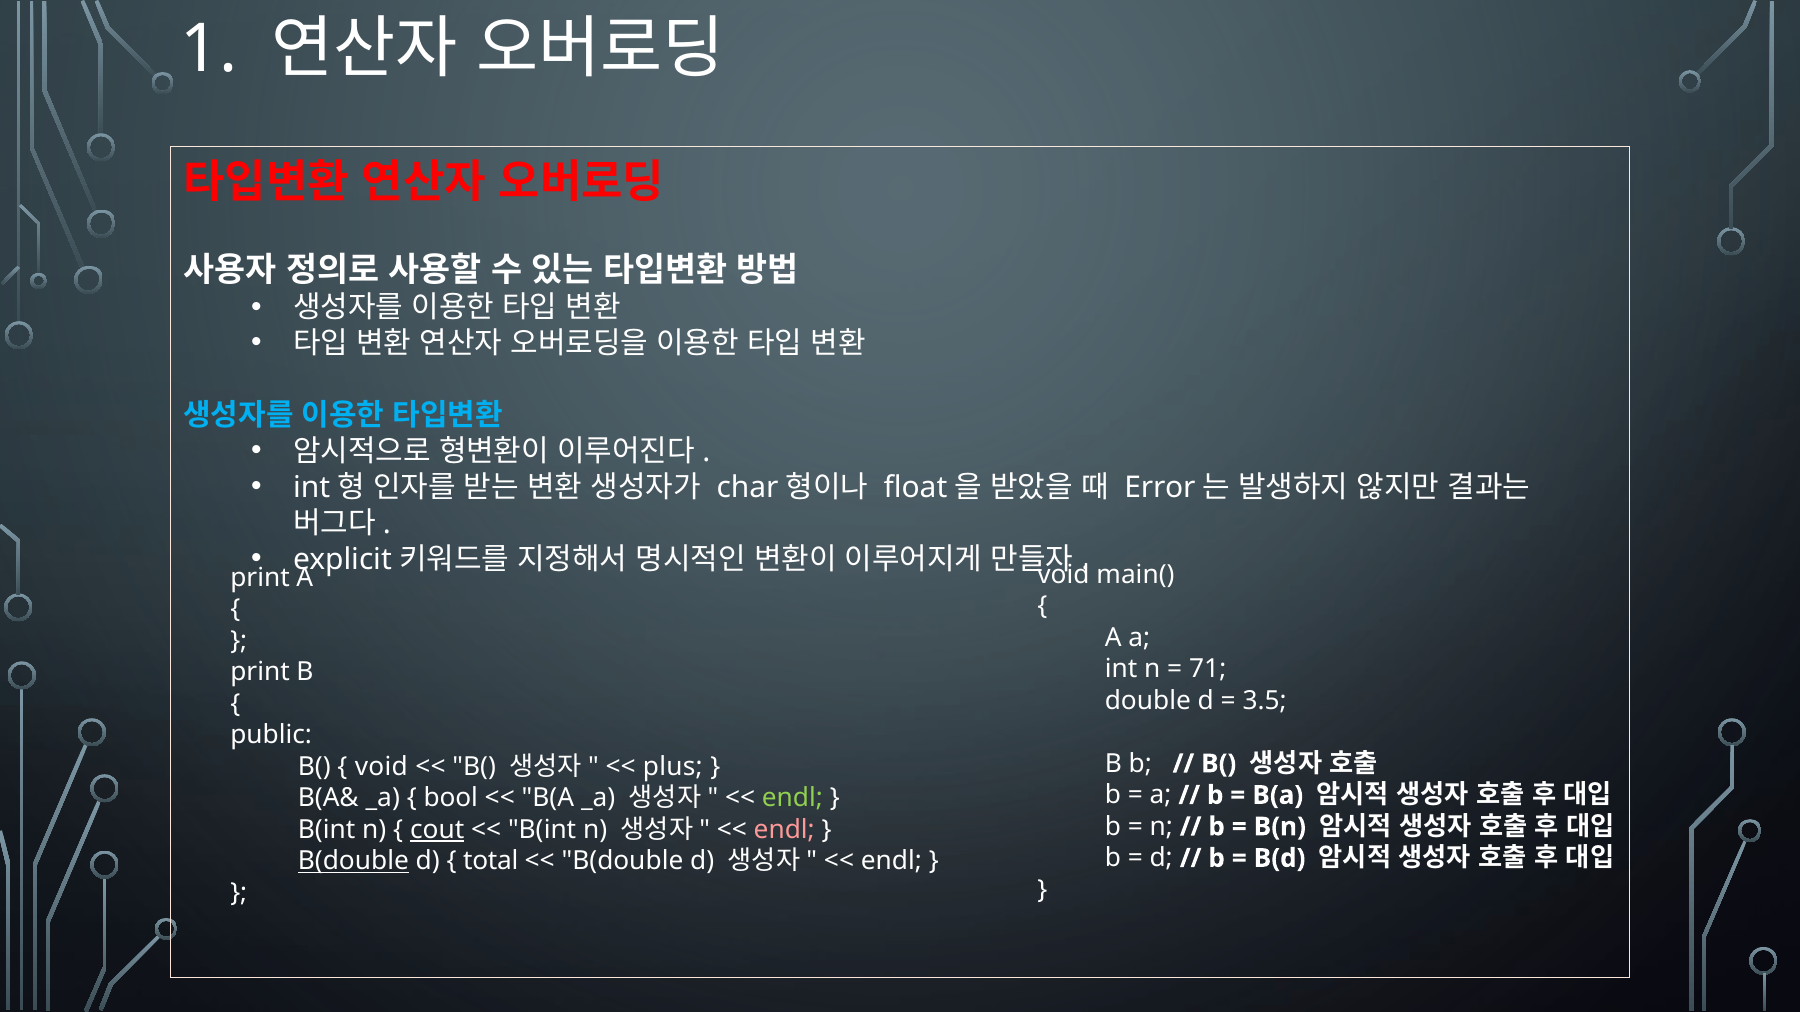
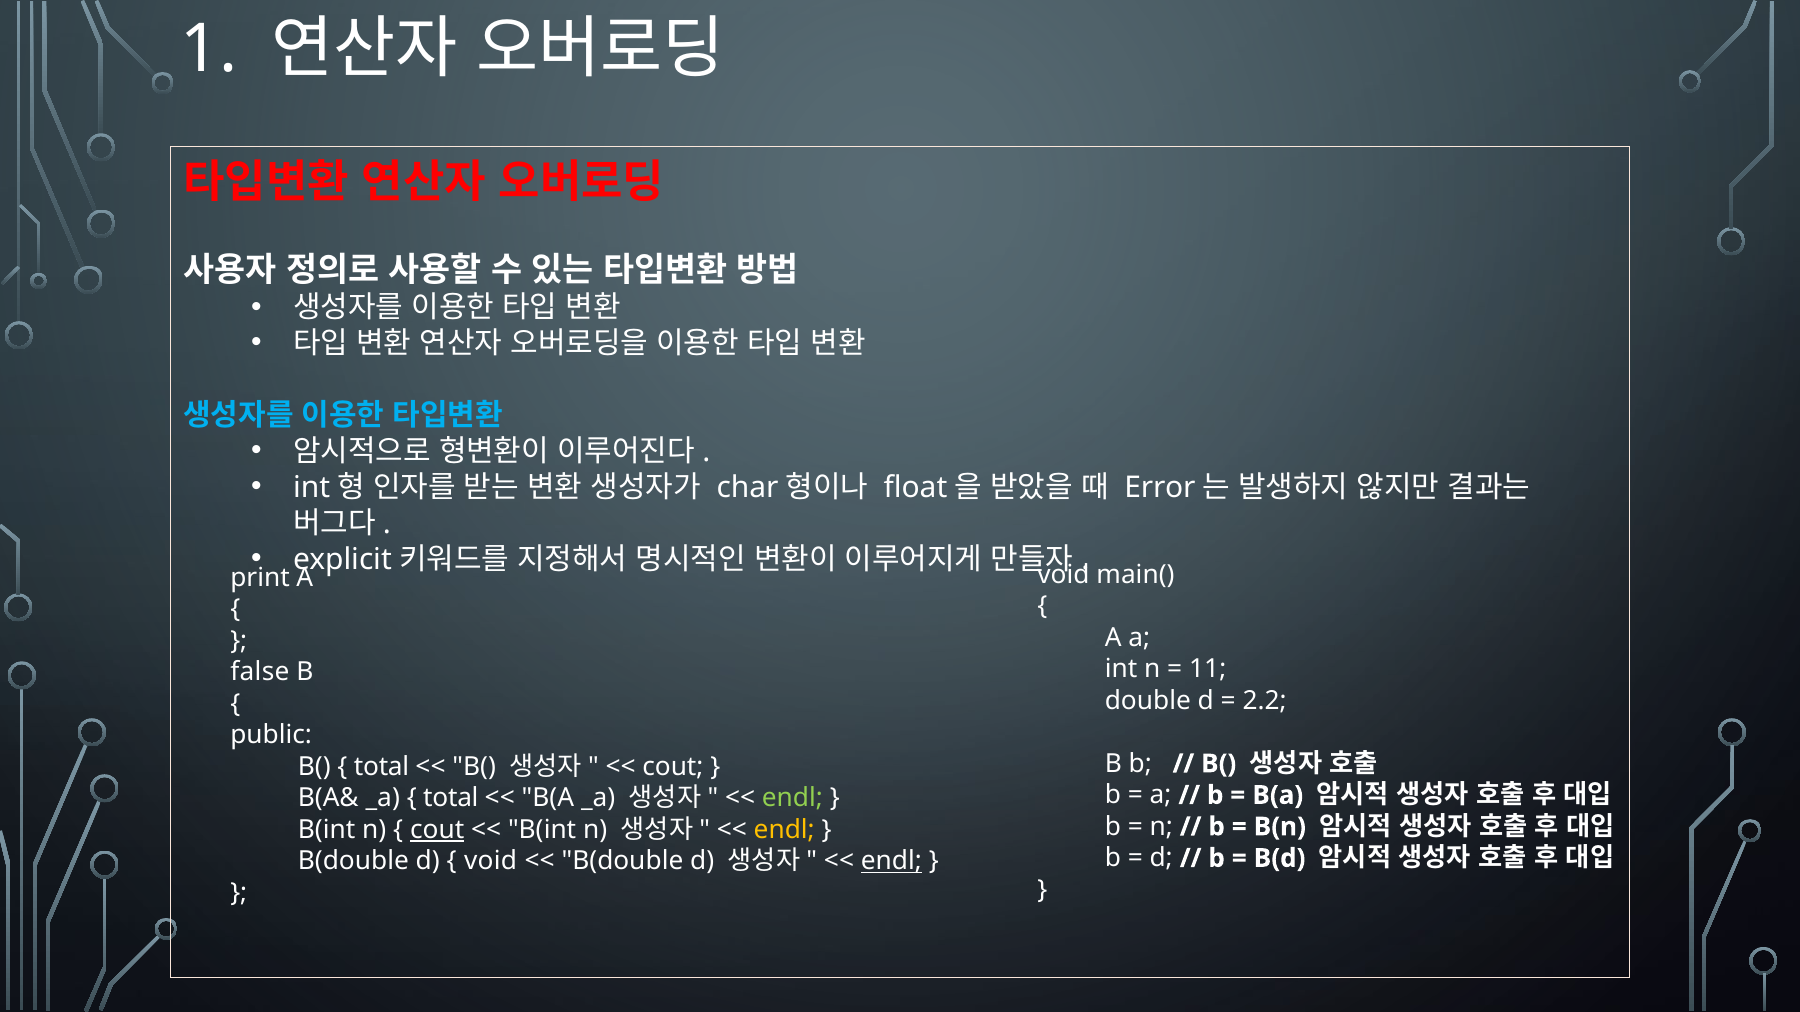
71: 71 -> 11 (1208, 670)
print: print -> false (260, 673)
3.5: 3.5 -> 2.2 (1265, 701)
void: void -> total (382, 767)
plus: plus -> cout (673, 767)
bool: bool -> total (451, 799)
endl colour: pink -> yellow (784, 830)
B(double underline: present -> none (353, 862)
total: total -> void (491, 862)
endl underline: none -> present (891, 862)
